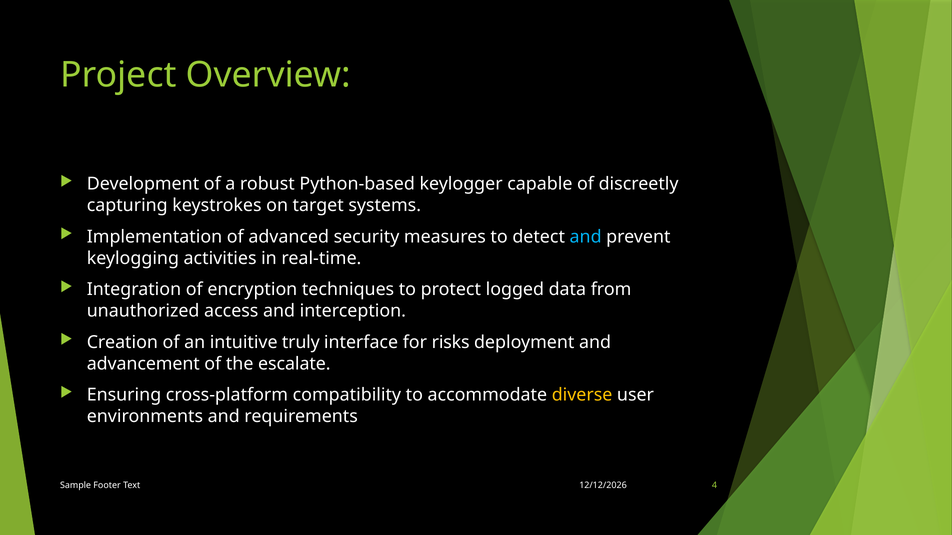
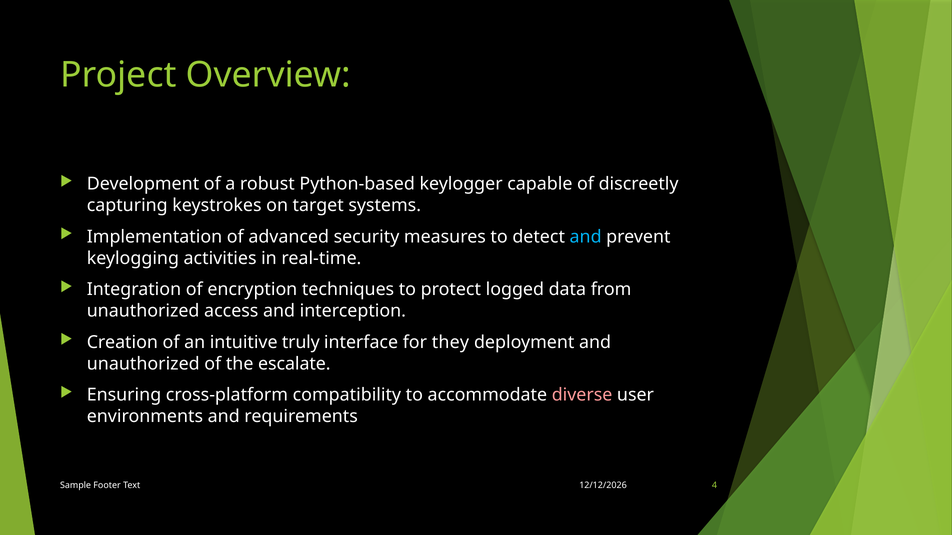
risks: risks -> they (450, 343)
advancement: advancement -> unauthorized (143, 364)
diverse colour: yellow -> pink (582, 395)
